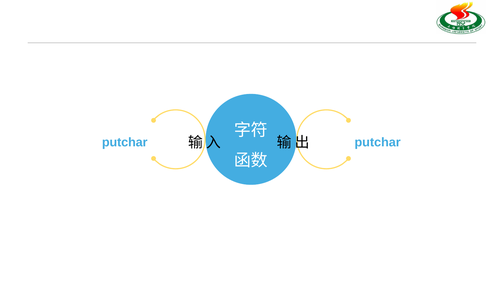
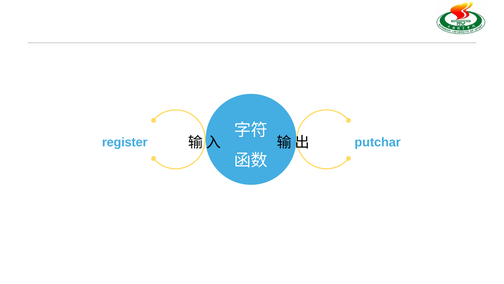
putchar: putchar -> register (125, 142)
